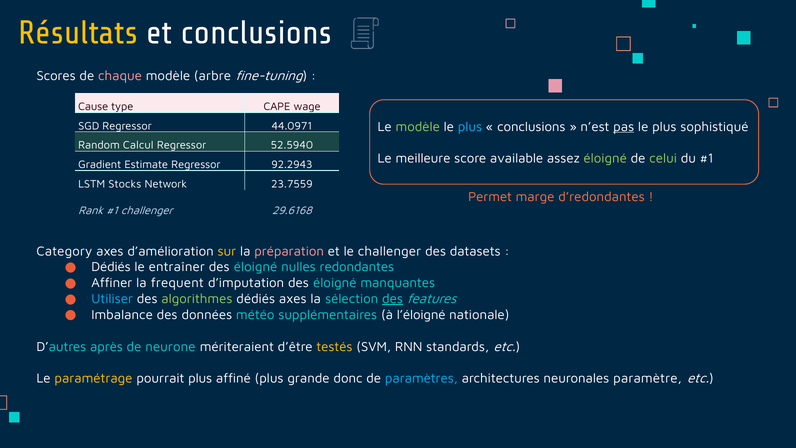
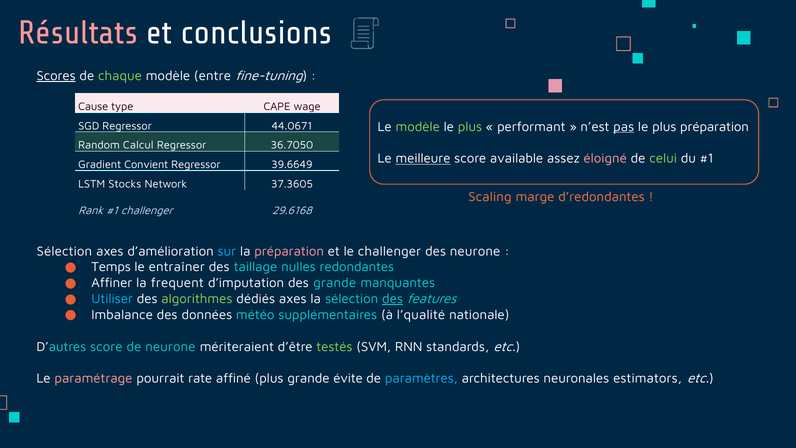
Résultats colour: yellow -> pink (78, 33)
Scores underline: none -> present (56, 76)
chaque colour: pink -> light green (120, 76)
arbre: arbre -> entre (213, 76)
plus colour: light blue -> light green (470, 127)
conclusions: conclusions -> performant (531, 127)
plus sophistiqué: sophistiqué -> préparation (714, 127)
44.0971: 44.0971 -> 44.0671 (292, 126)
52.5940: 52.5940 -> 36.7050 (292, 145)
meilleure underline: none -> present (423, 158)
éloigné colour: light green -> pink (605, 158)
Estimate: Estimate -> Convient (146, 165)
92.2943: 92.2943 -> 39.6649 (292, 165)
23.7559: 23.7559 -> 37.3605 (292, 184)
Permet: Permet -> Scaling (490, 197)
Category: Category -> Sélection (64, 251)
sur colour: yellow -> light blue (227, 251)
des datasets: datasets -> neurone (475, 251)
Dédiés: Dédiés -> Temps (111, 267)
éloigné: éloigné -> taillage (256, 267)
d’imputation des éloigné: éloigné -> grande (335, 283)
l’éloigné: l’éloigné -> l’qualité (421, 315)
D’autres après: après -> score (106, 347)
testés colour: yellow -> light green (334, 347)
paramétrage colour: yellow -> pink (93, 378)
pourrait plus: plus -> rate (200, 378)
donc: donc -> évite (348, 378)
paramètre: paramètre -> estimators (648, 378)
